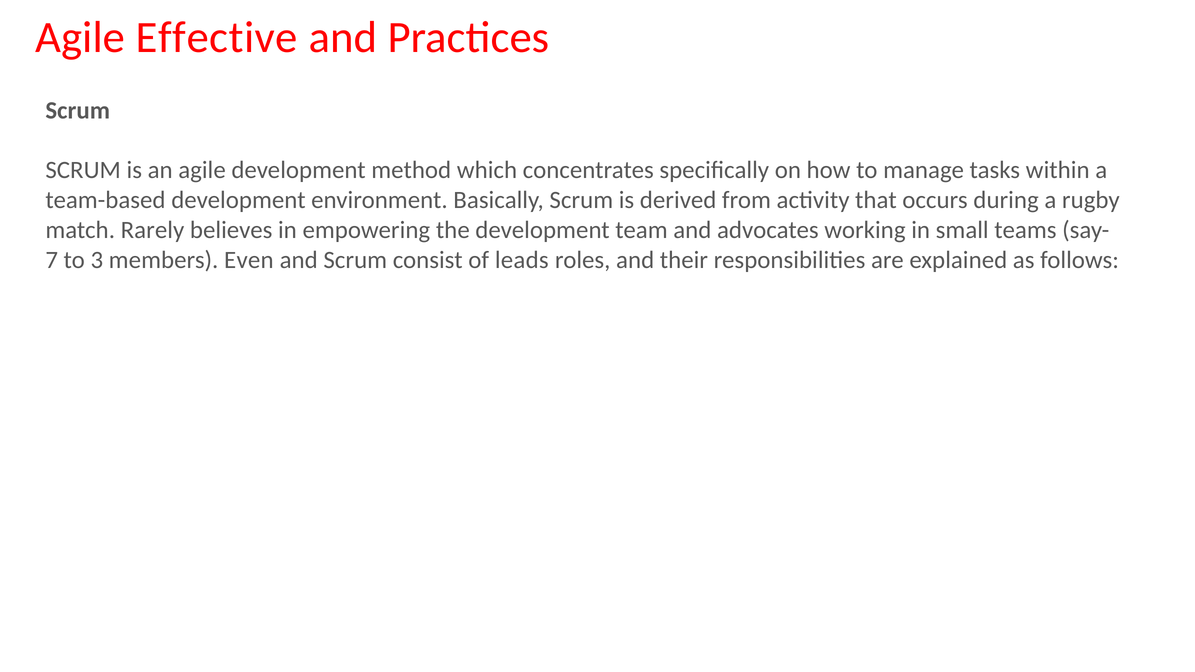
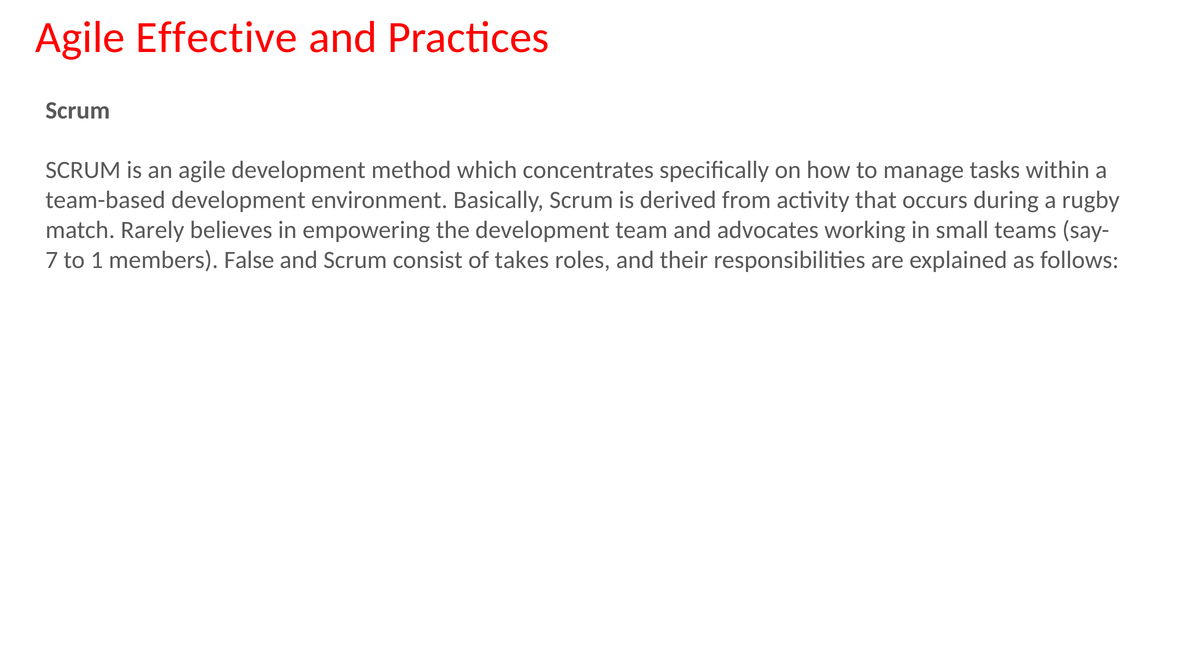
3: 3 -> 1 (97, 260)
Even: Even -> False (249, 260)
leads: leads -> takes (522, 260)
